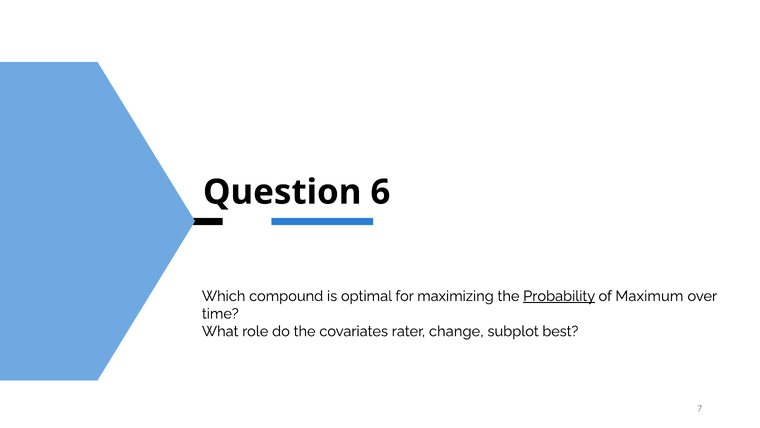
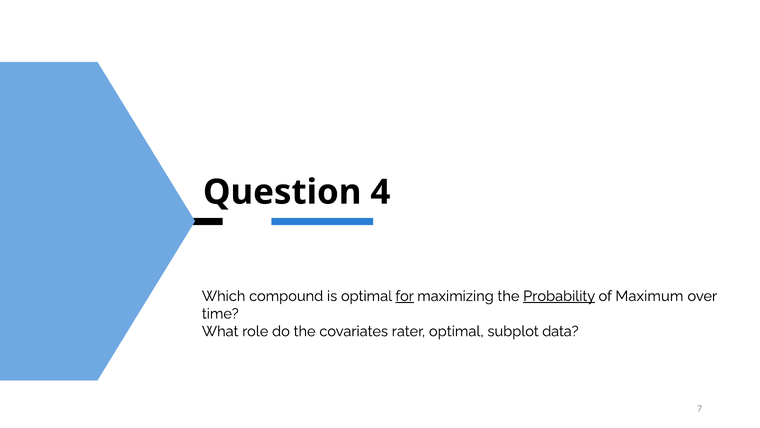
6: 6 -> 4 (380, 192)
for underline: none -> present (405, 296)
rater change: change -> optimal (456, 331)
best: best -> data (560, 331)
